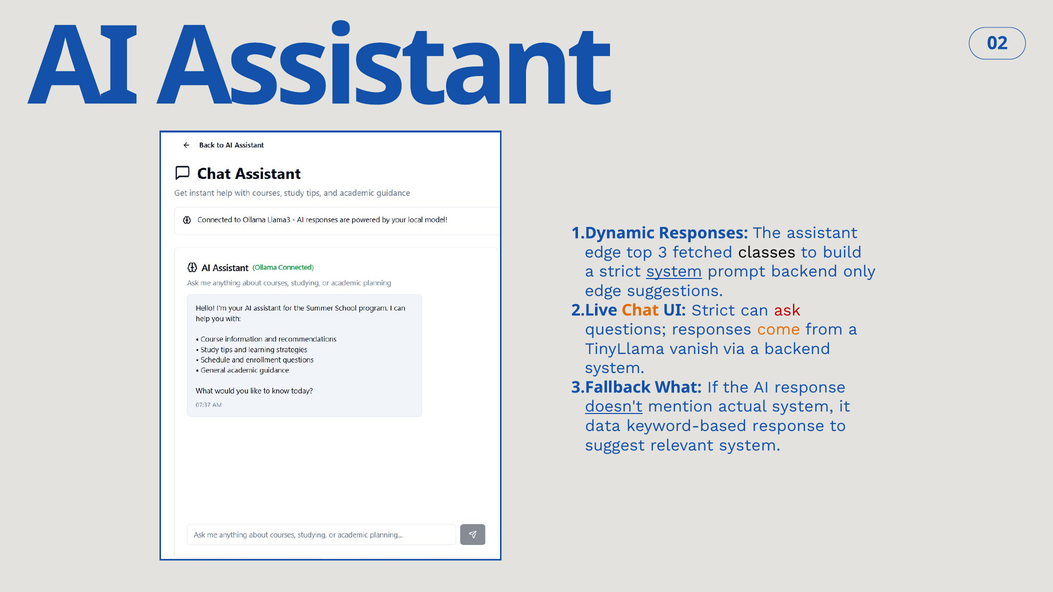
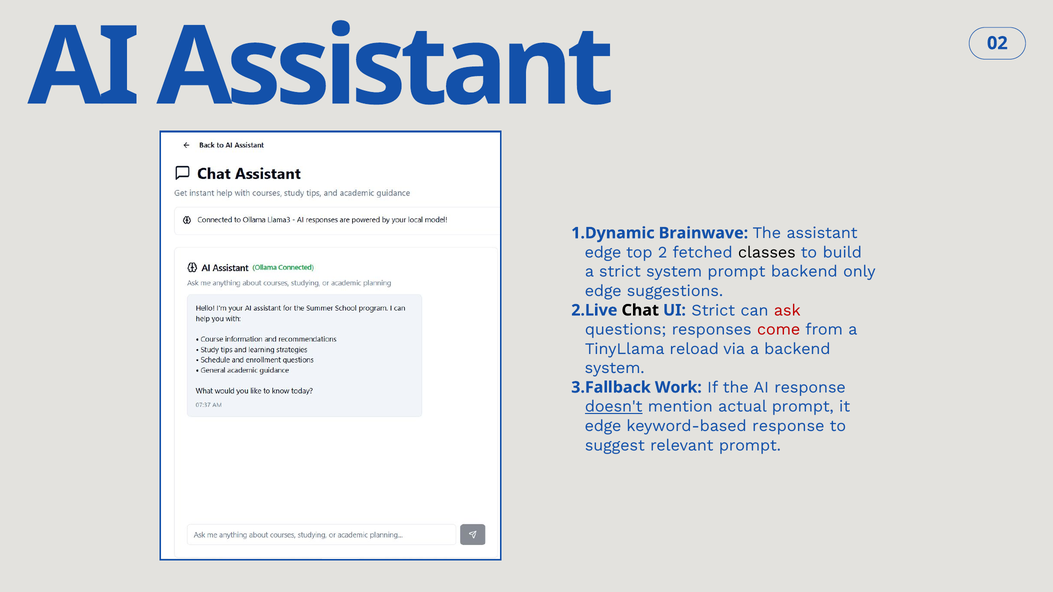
Responses: Responses -> Brainwave (703, 233)
3: 3 -> 2 (663, 252)
system underline: present -> none (674, 272)
Chat colour: orange -> black (640, 310)
come colour: orange -> red (779, 330)
vanish: vanish -> reload (694, 349)
What: What -> Work (678, 388)
actual system: system -> prompt (803, 407)
data: data -> edge (603, 426)
relevant system: system -> prompt (750, 445)
